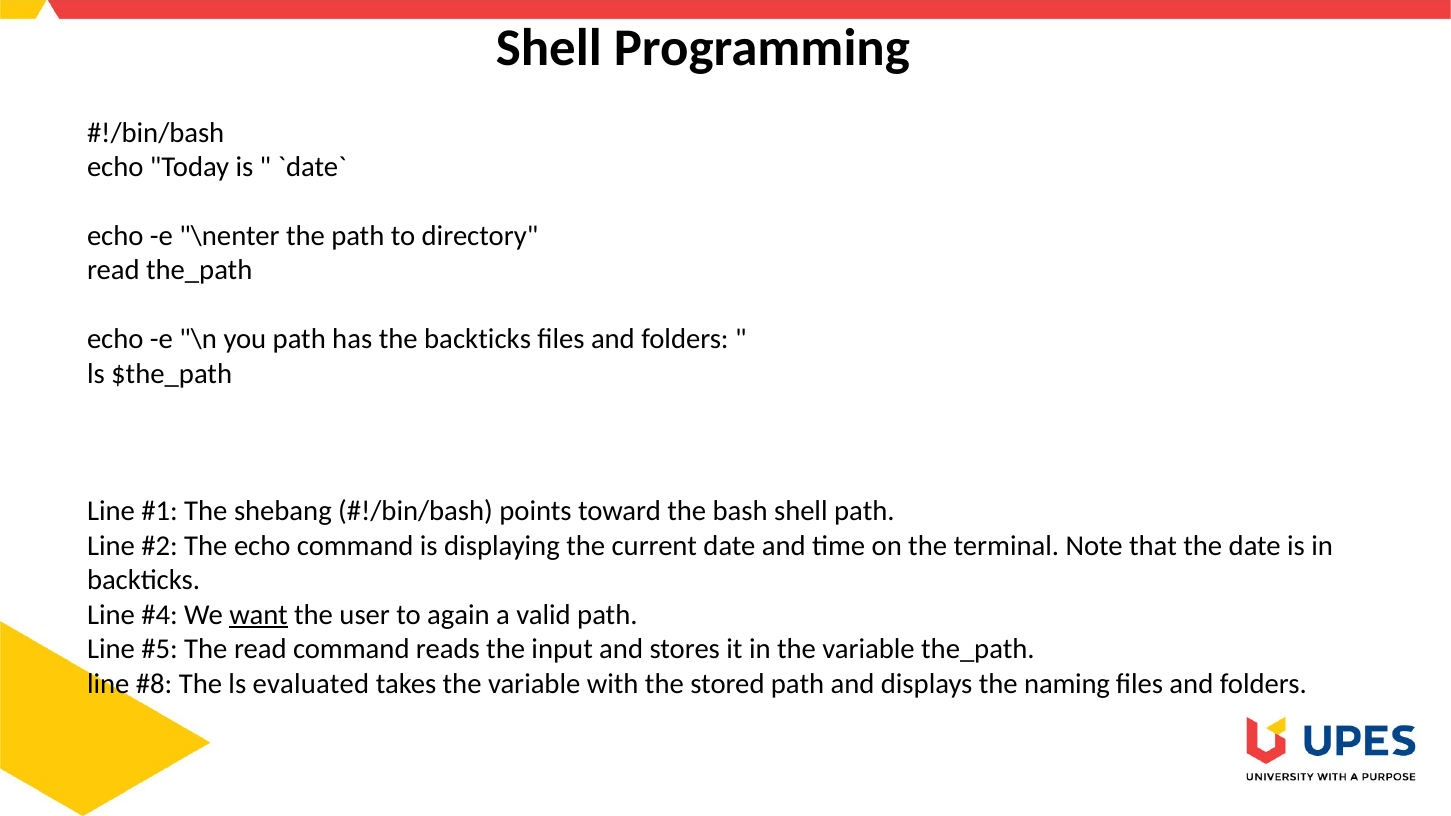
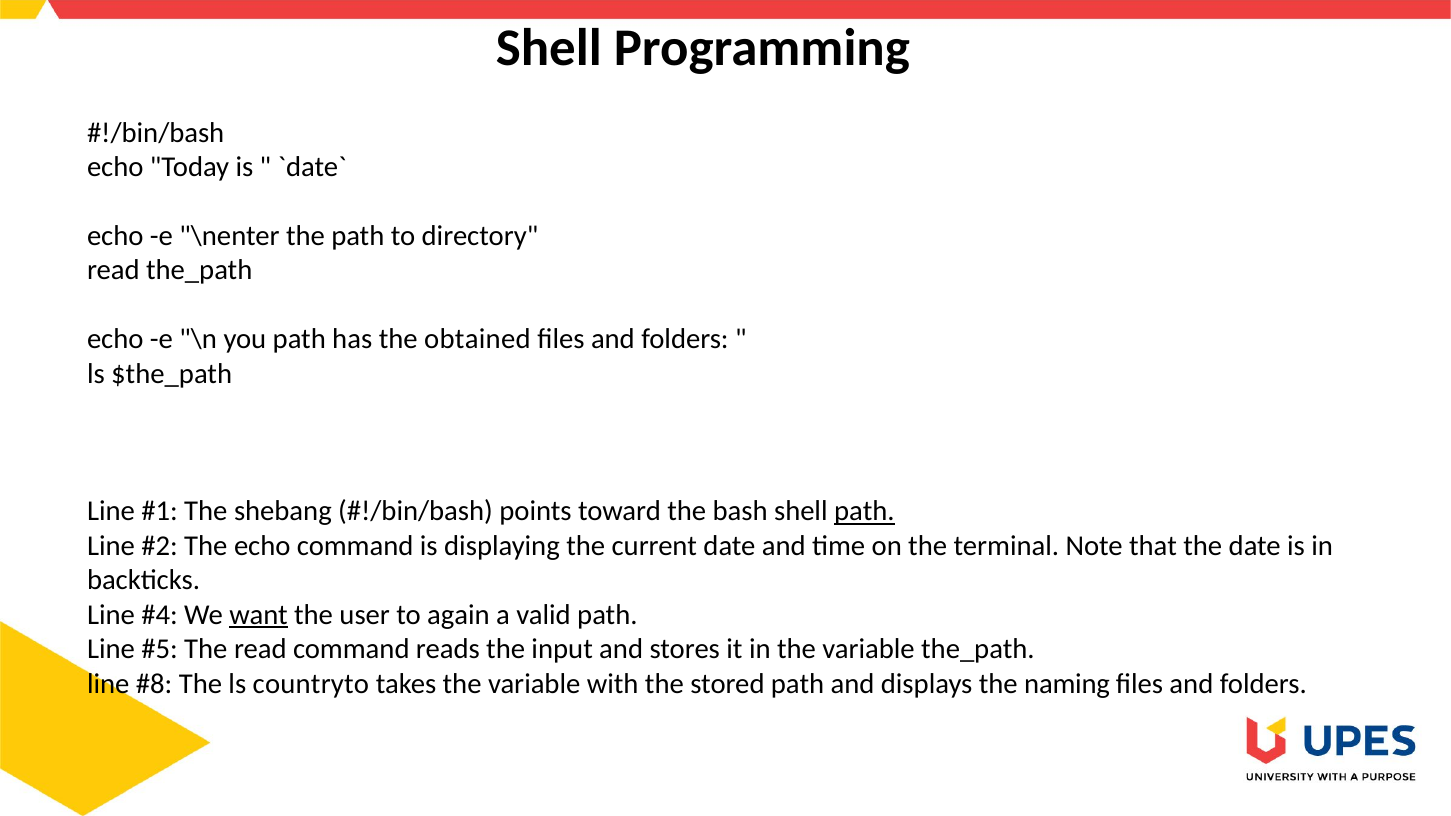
the backticks: backticks -> obtained (477, 339)
path underline: none -> present (864, 512)
evaluated: evaluated -> countryto (311, 684)
